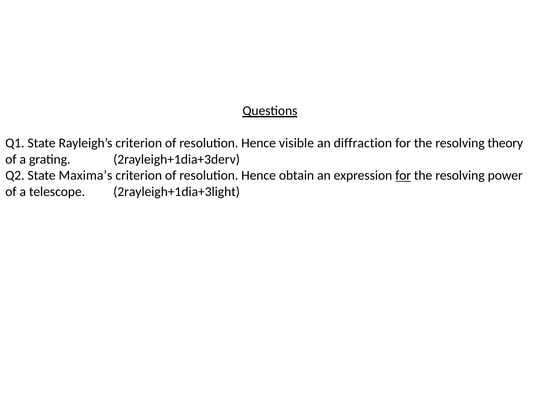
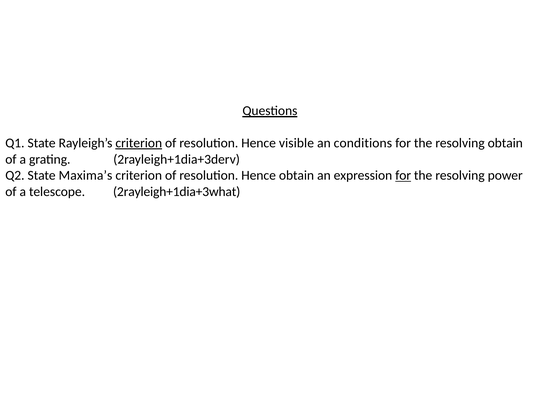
criterion underline: none -> present (139, 143)
diffraction: diffraction -> conditions (363, 143)
resolving theory: theory -> obtain (505, 143)
2rayleigh+1dia+3light: 2rayleigh+1dia+3light -> 2rayleigh+1dia+3what (177, 192)
